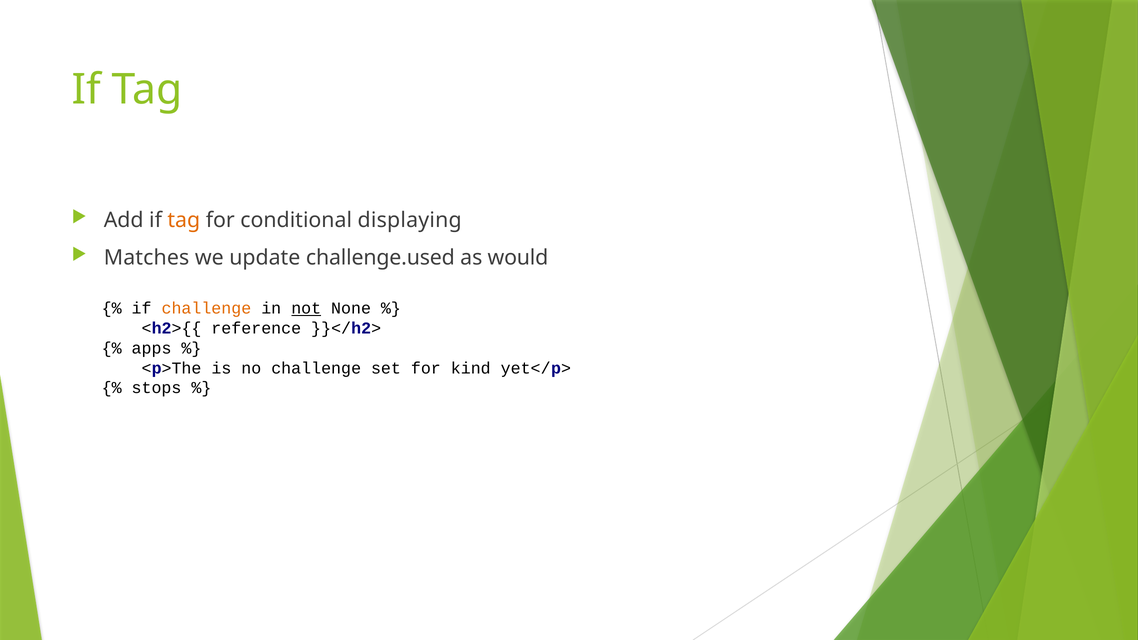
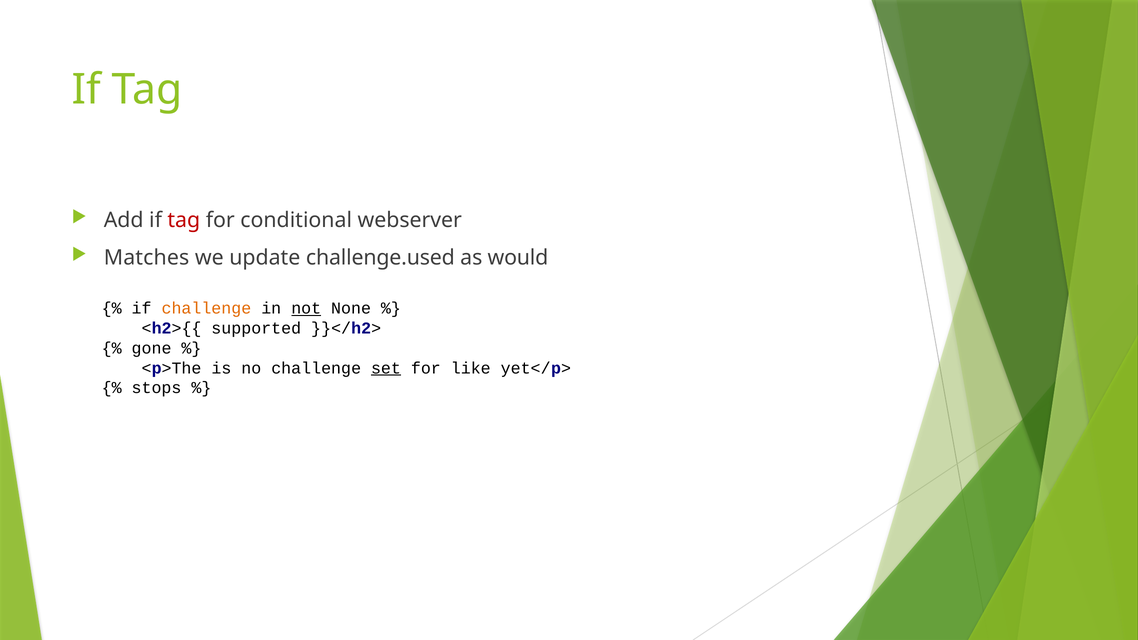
tag colour: orange -> red (184, 220)
displaying: displaying -> webserver (410, 220)
reference: reference -> supported (256, 328)
apps: apps -> gone (152, 348)
set underline: none -> present (386, 368)
kind: kind -> like (471, 368)
